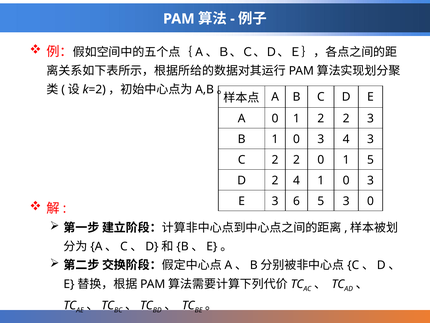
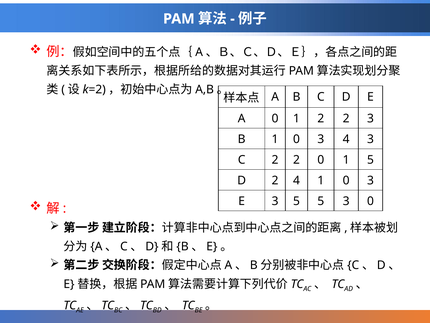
3 6: 6 -> 5 (296, 201)
